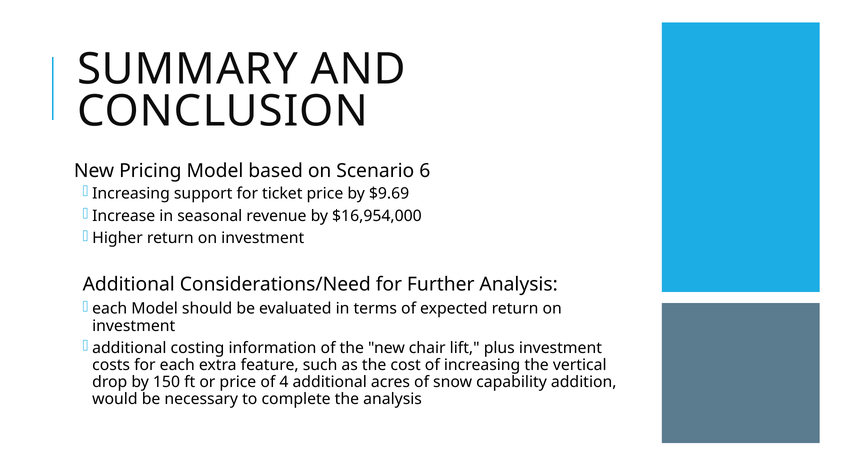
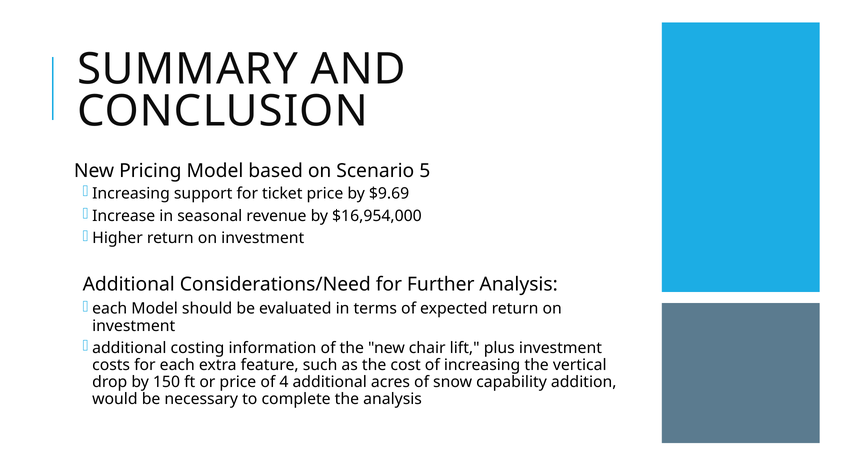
6: 6 -> 5 (425, 171)
